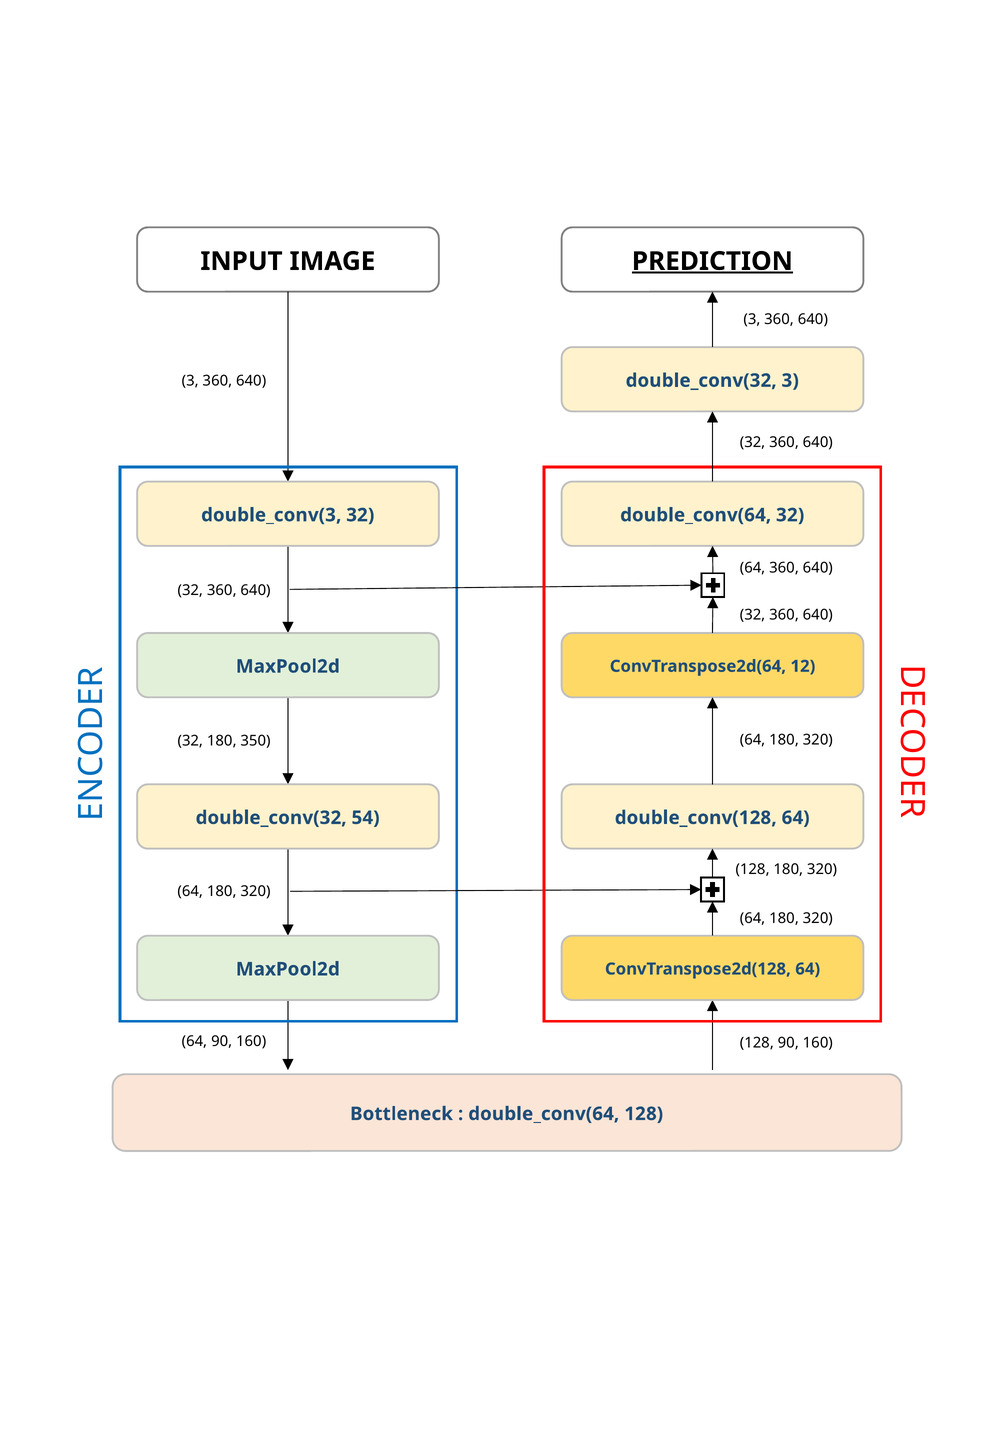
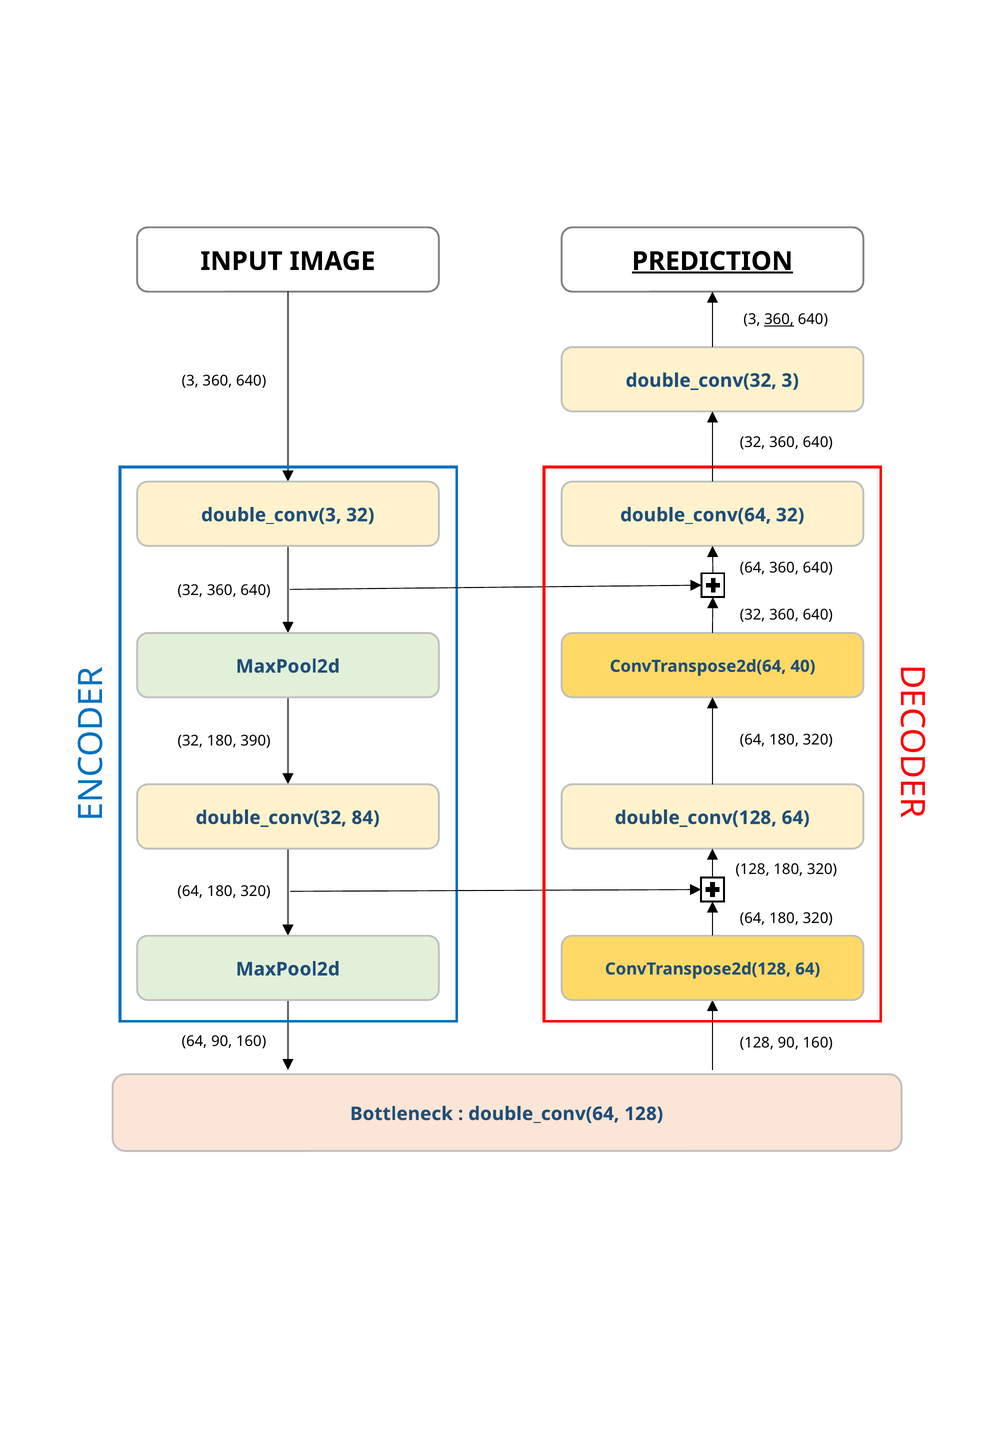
360 underline: none -> present (779, 319)
12: 12 -> 40 (803, 666)
350: 350 -> 390 (256, 741)
54: 54 -> 84 (366, 818)
